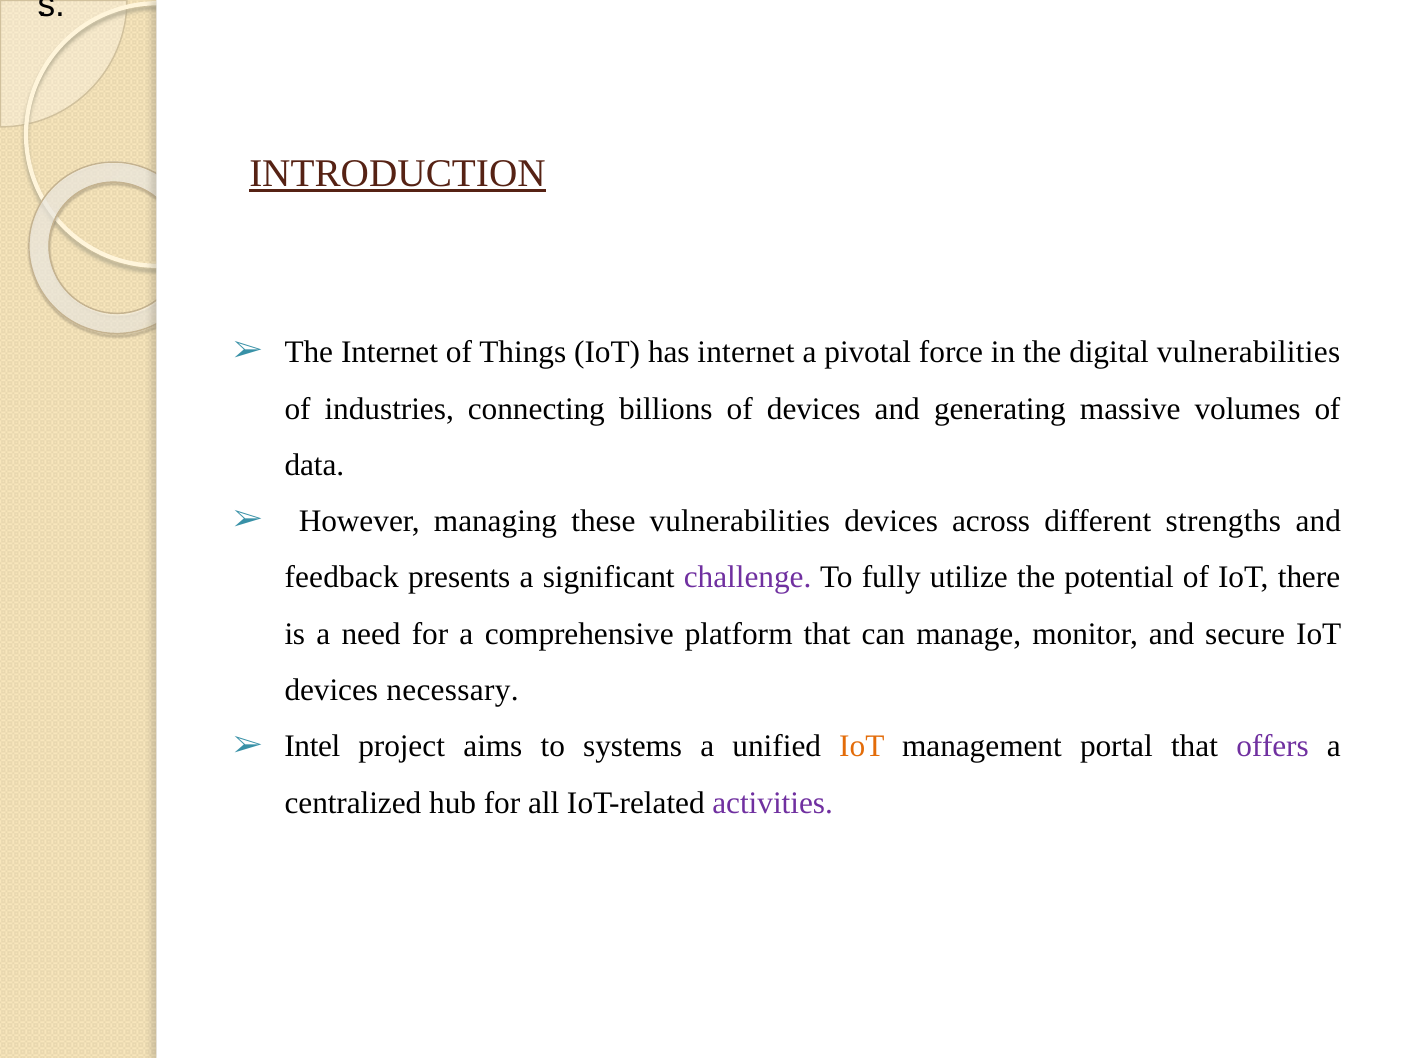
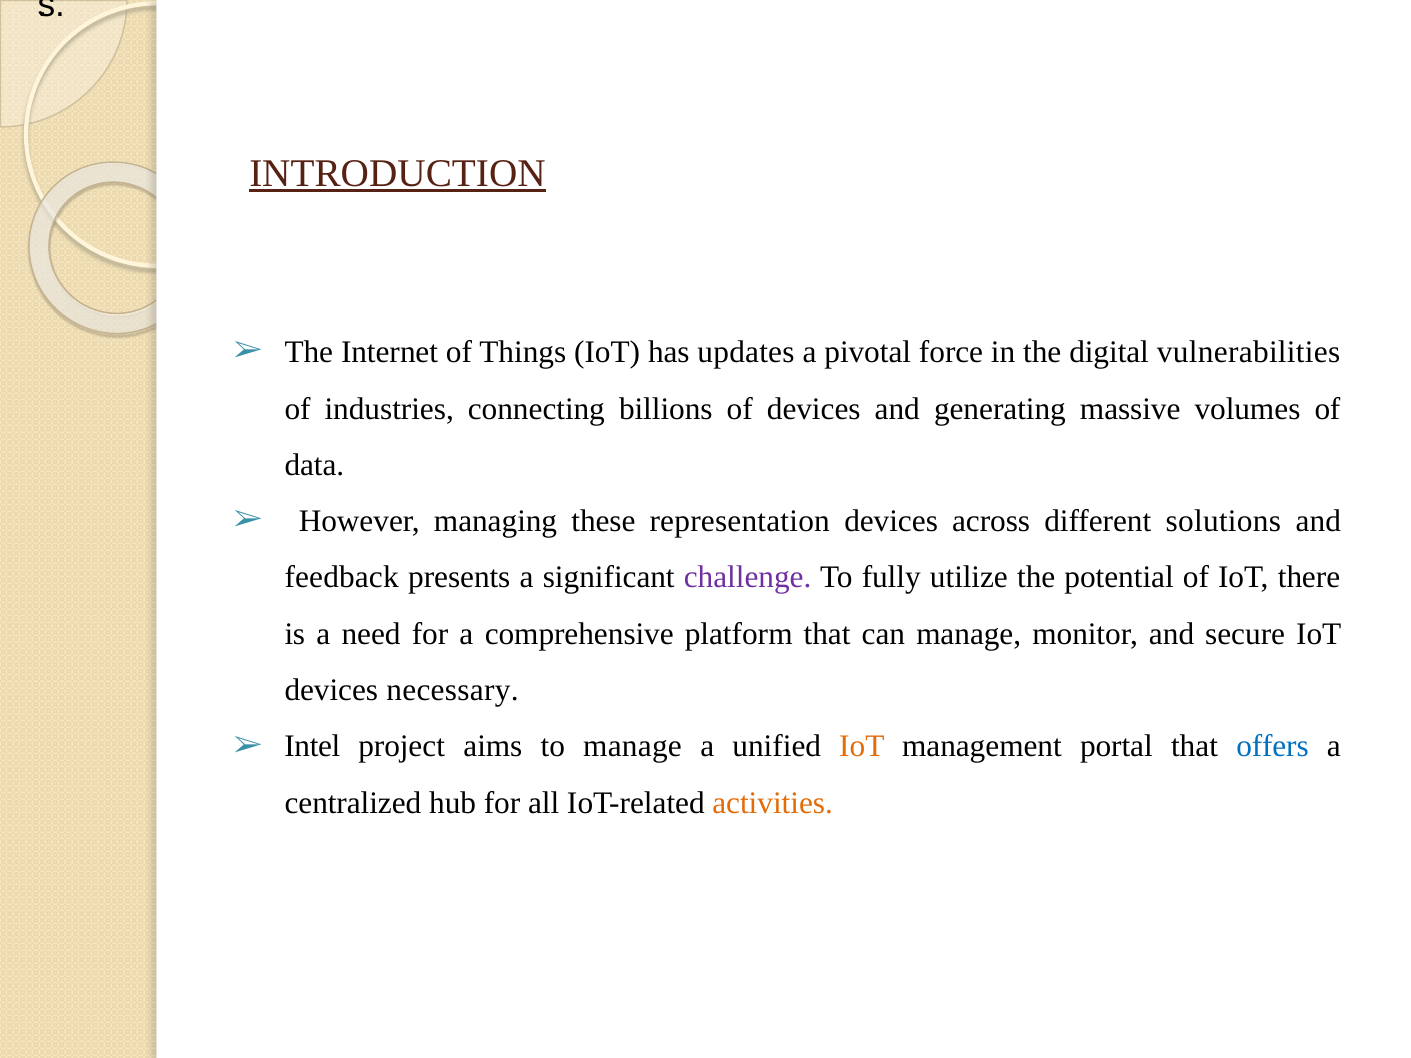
has internet: internet -> updates (746, 352)
these vulnerabilities: vulnerabilities -> representation (740, 521)
strengths: strengths -> solutions (1223, 521)
to systems: systems -> manage (633, 747)
offers colour: purple -> blue (1272, 747)
activities colour: purple -> orange (773, 803)
